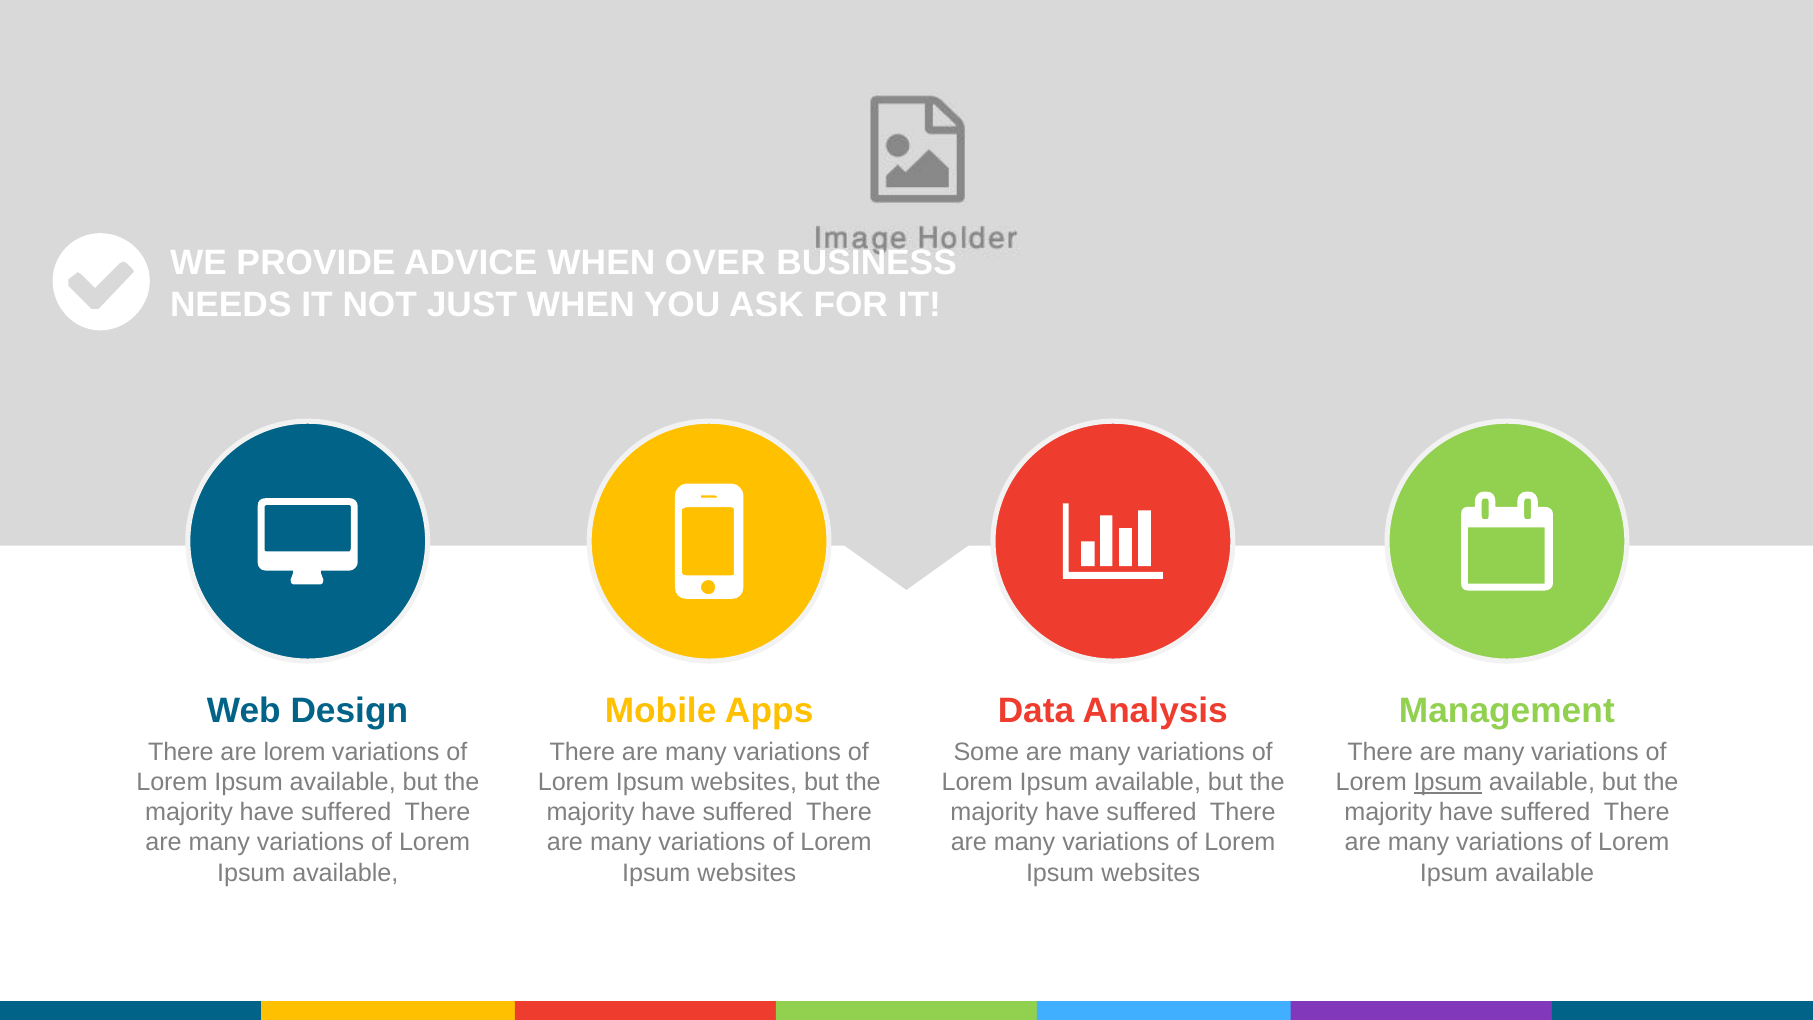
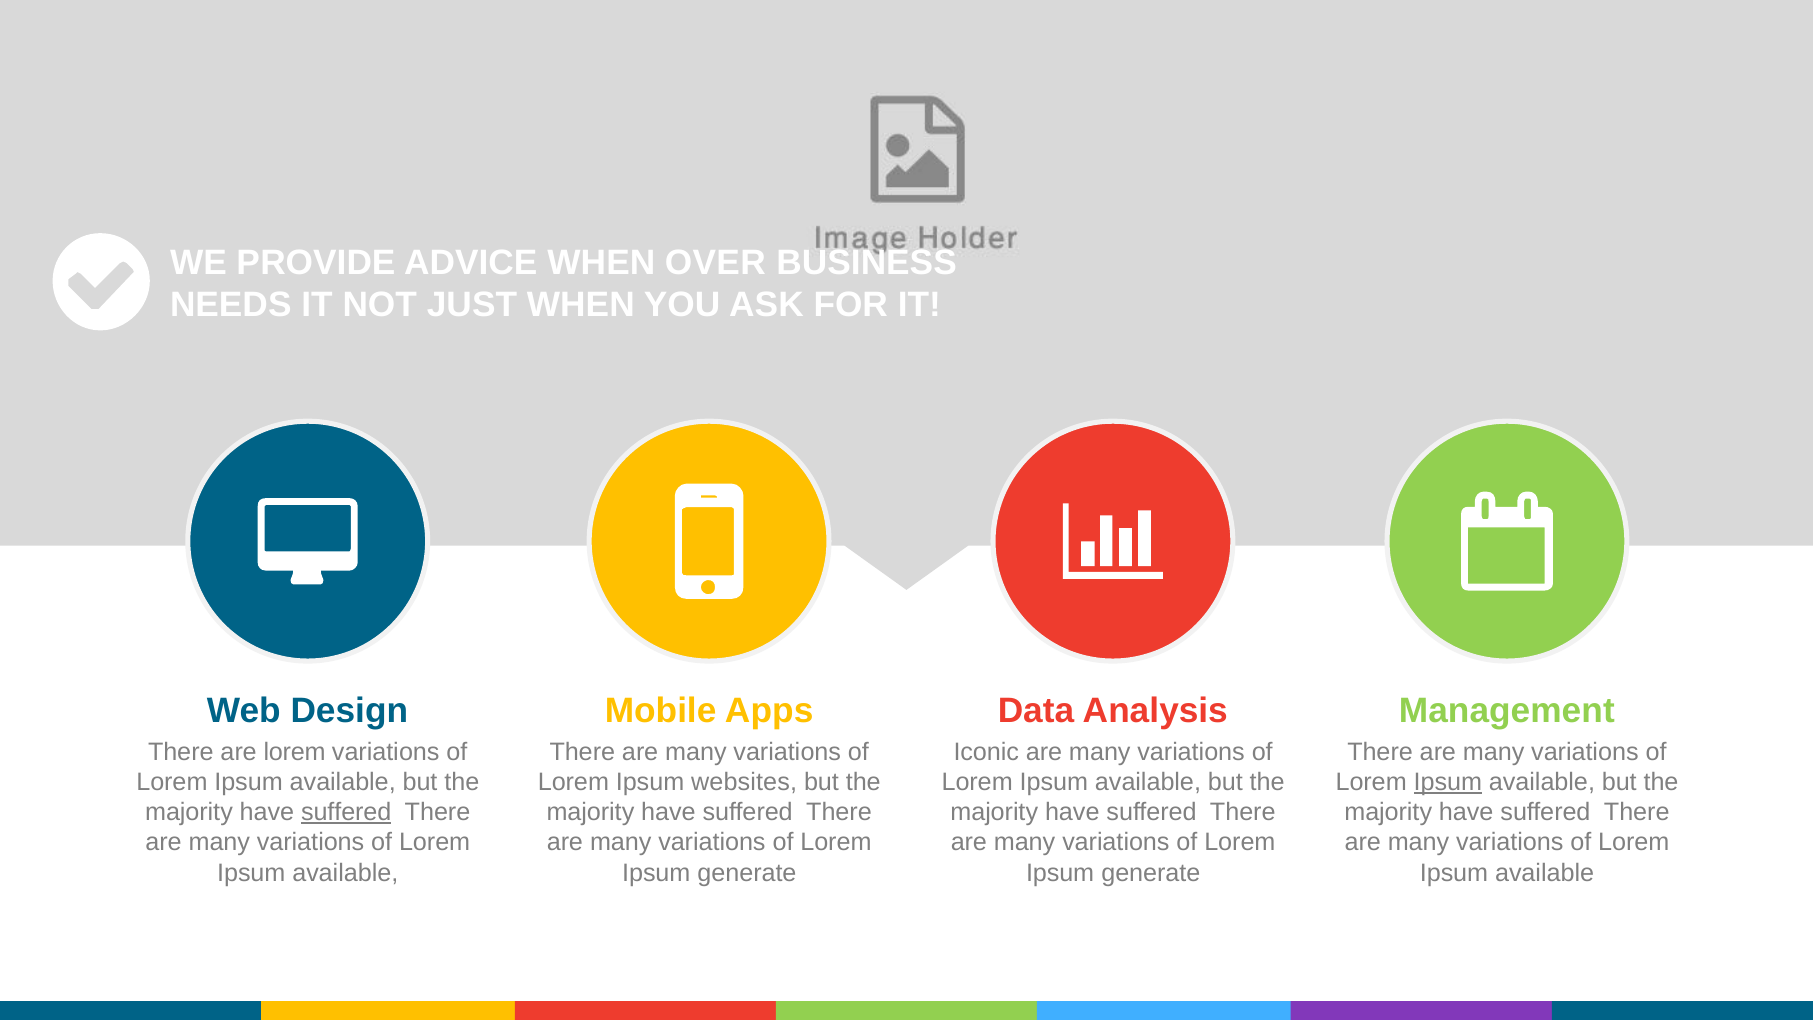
Some: Some -> Iconic (986, 752)
suffered underline: none -> present (346, 812)
websites: websites -> generate (747, 873)
websites: websites -> generate (1151, 873)
